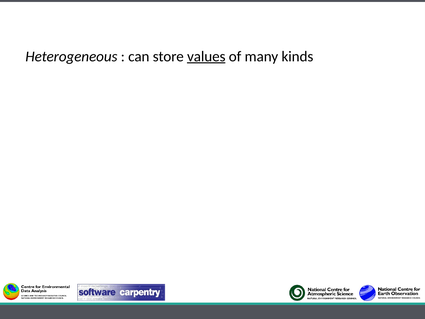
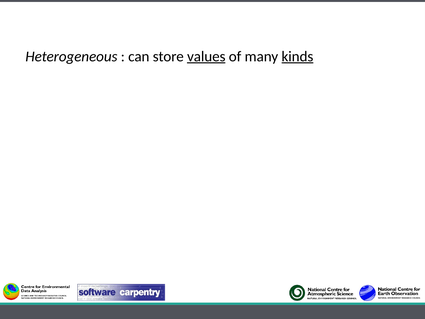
kinds underline: none -> present (297, 56)
